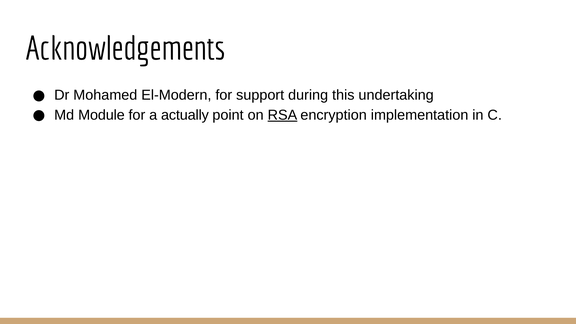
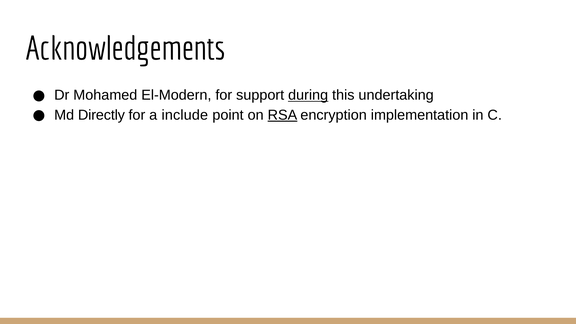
during underline: none -> present (308, 95)
Module: Module -> Directly (101, 115)
actually: actually -> include (185, 115)
